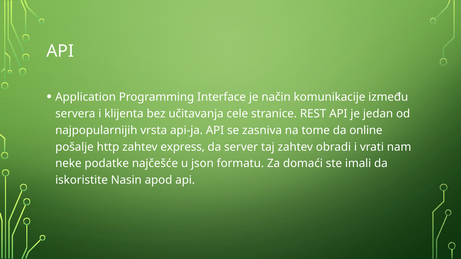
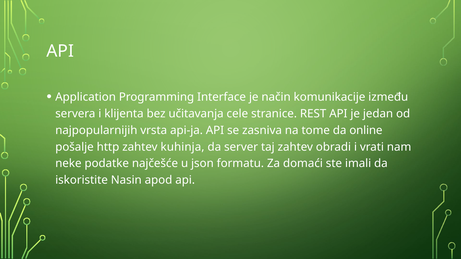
express: express -> kuhinja (183, 147)
